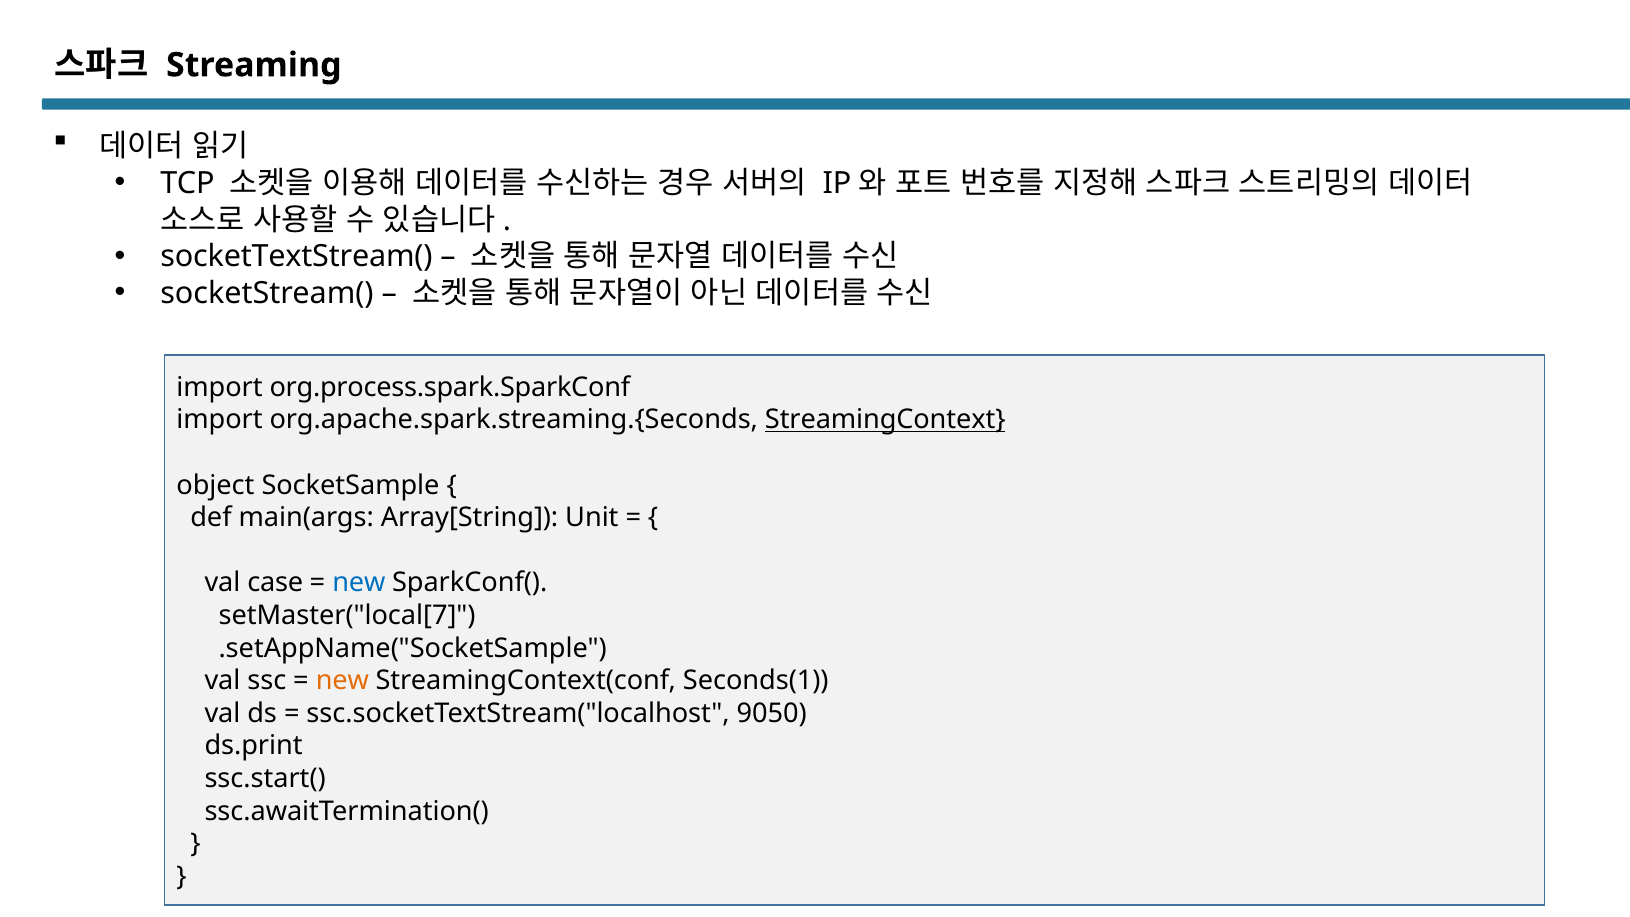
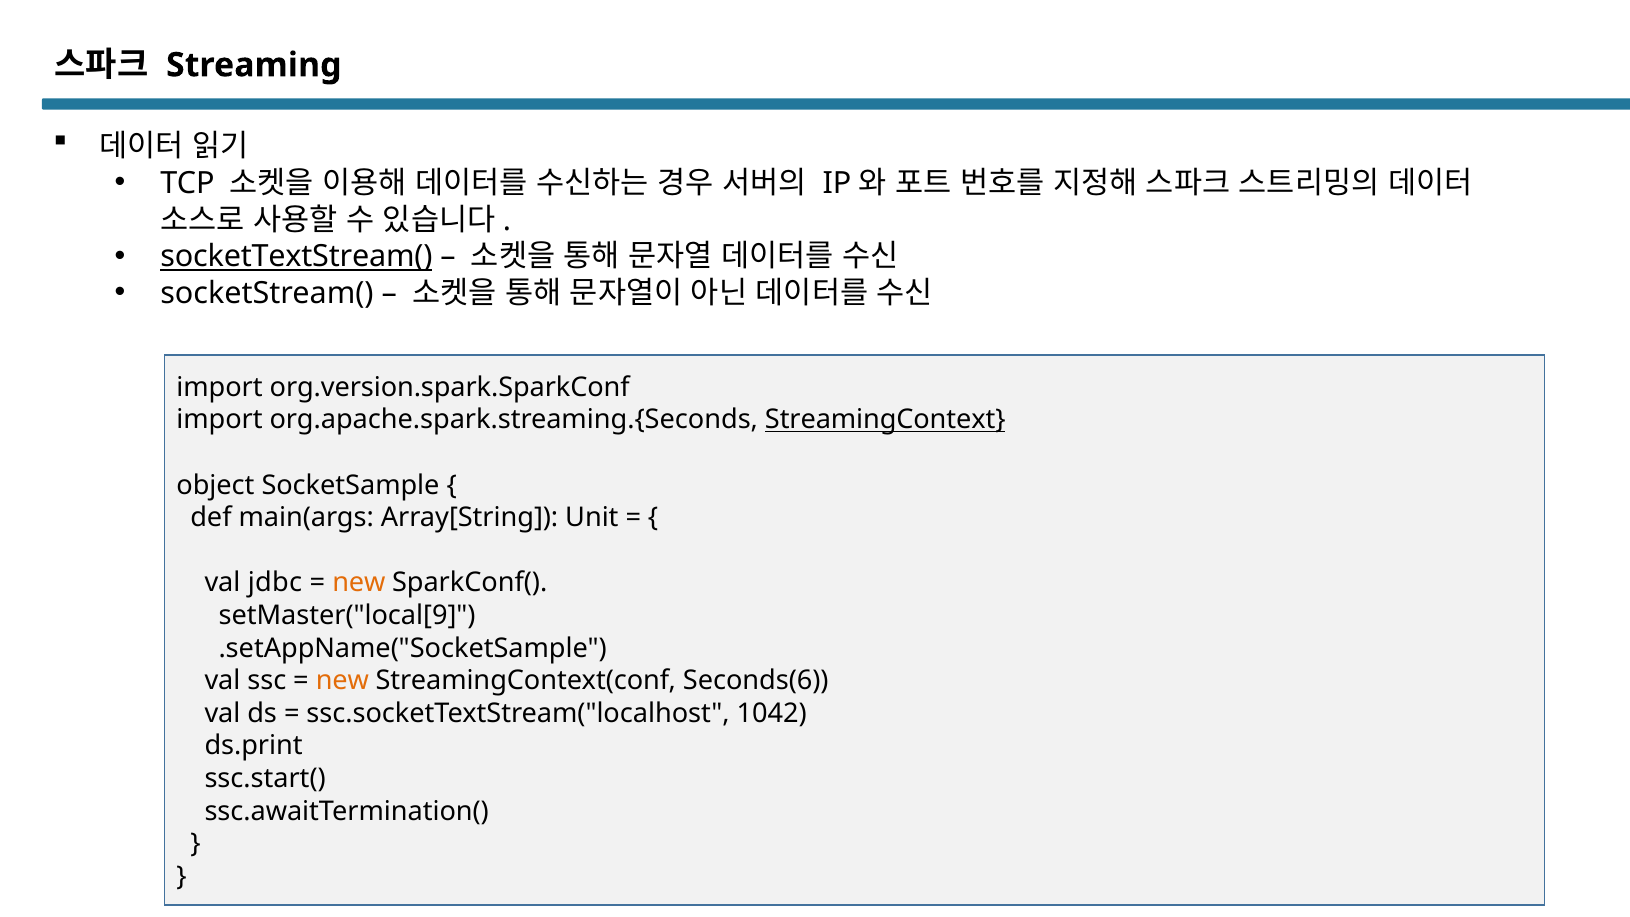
socketTextStream( underline: none -> present (297, 257)
org.process.spark.SparkConf: org.process.spark.SparkConf -> org.version.spark.SparkConf (450, 387)
case: case -> jdbc (275, 583)
new colour: blue -> orange (359, 583)
setMaster("local[7: setMaster("local[7 -> setMaster("local[9 (347, 615)
Seconds(1: Seconds(1 -> Seconds(6 (756, 681)
9050: 9050 -> 1042 (772, 713)
